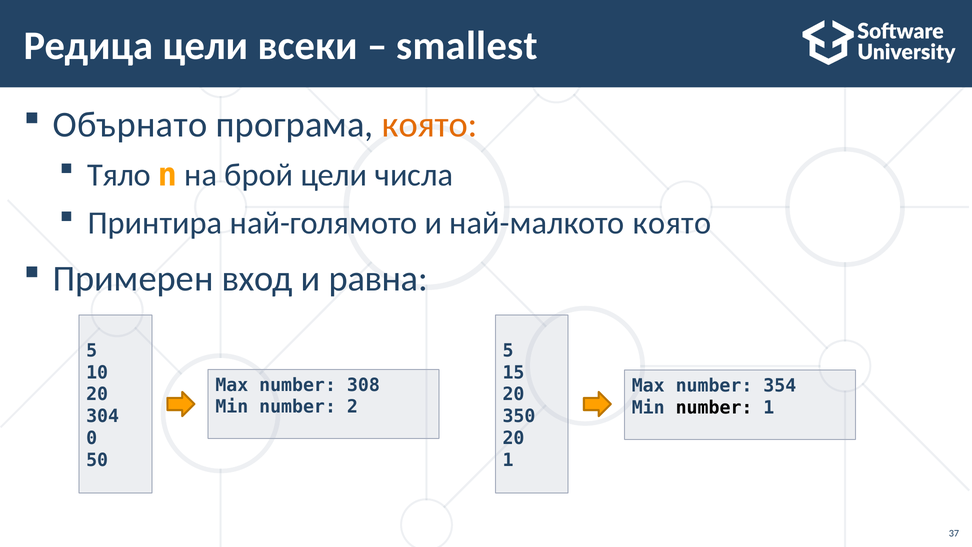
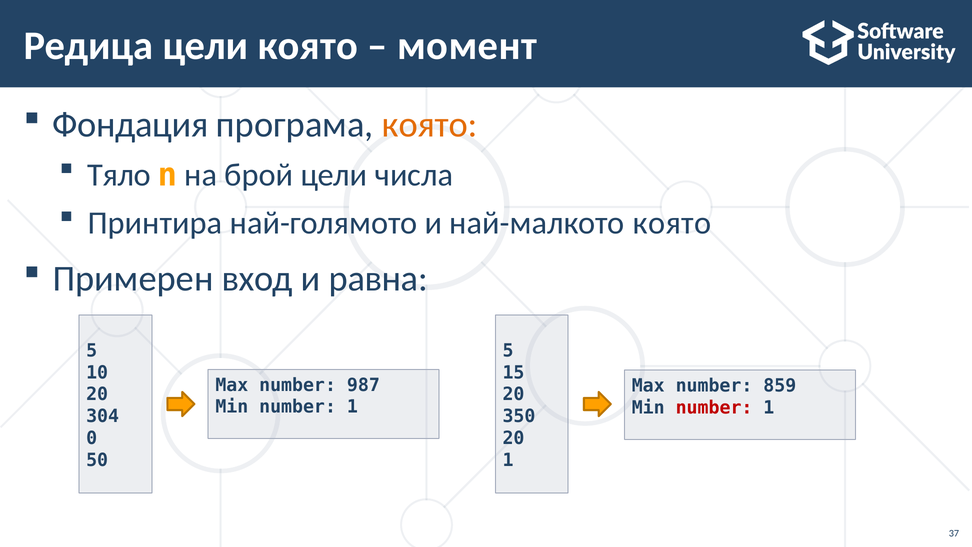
цели всеки: всеки -> която (308, 46)
smallest: smallest -> момент (467, 46)
Обърнато: Обърнато -> Фондация (130, 125)
308: 308 -> 987 (363, 385)
354: 354 -> 859 (780, 386)
2: 2 -> 1 (352, 407)
number colour: black -> red (714, 407)
